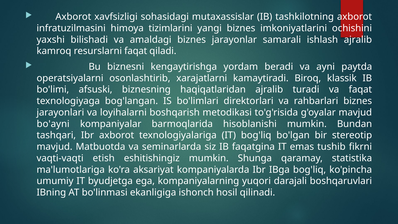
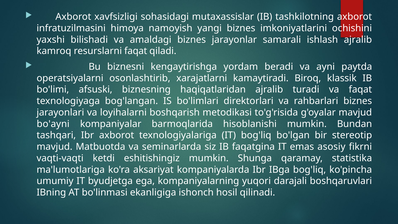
tizimlarini: tizimlarini -> namoyish (171, 28)
tushib: tushib -> asosiy (331, 147)
etish: etish -> ketdi (104, 158)
